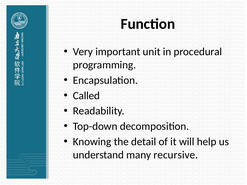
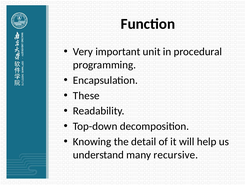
Called: Called -> These (86, 96)
